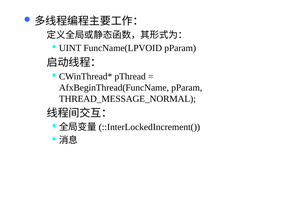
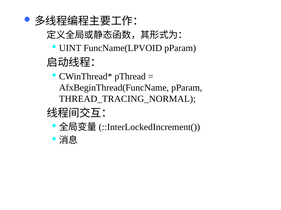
THREAD_MESSAGE_NORMAL: THREAD_MESSAGE_NORMAL -> THREAD_TRACING_NORMAL (127, 99)
